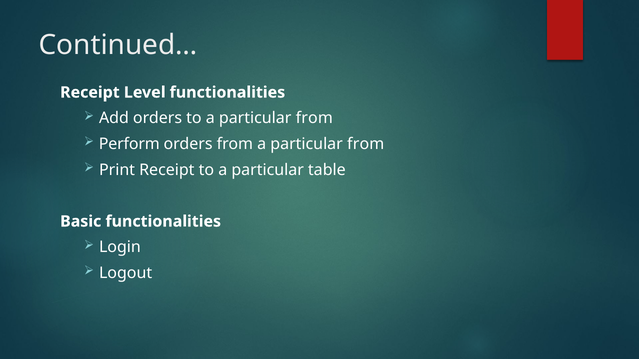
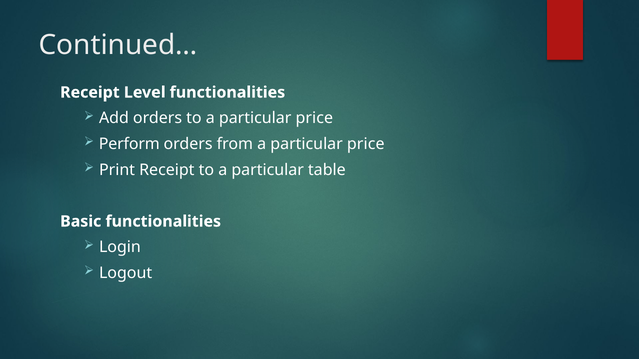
to a particular from: from -> price (314, 118)
from a particular from: from -> price (366, 144)
